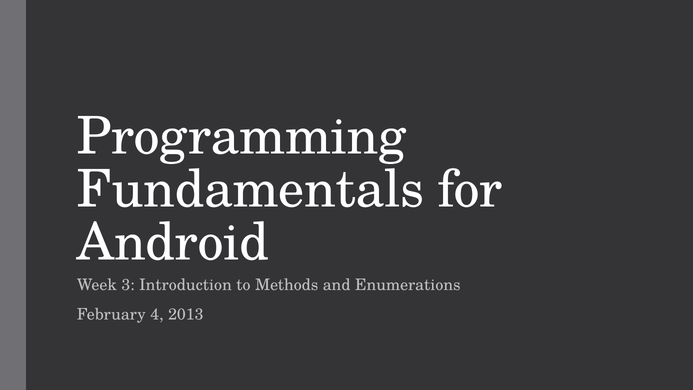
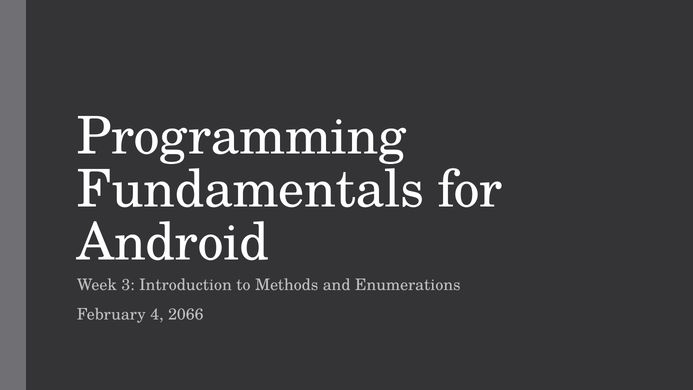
2013: 2013 -> 2066 (186, 314)
